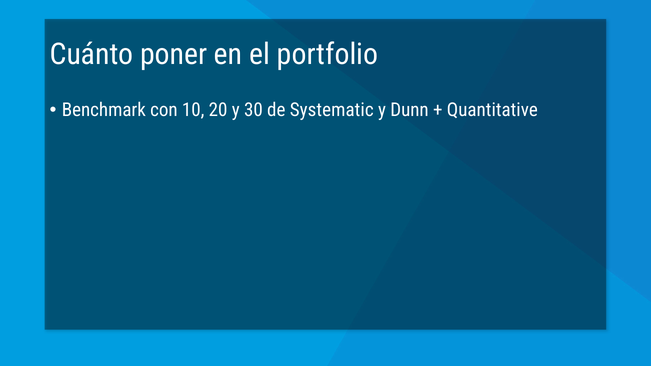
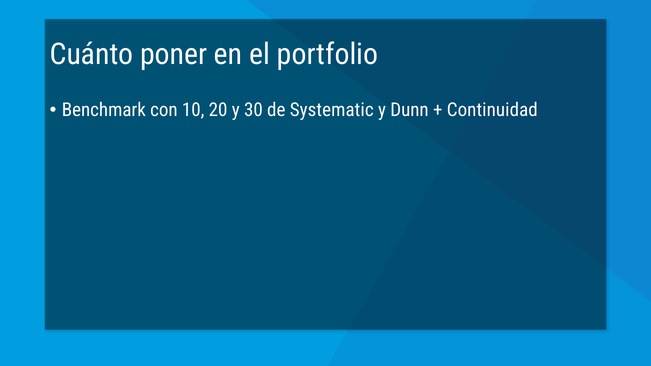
Quantitative: Quantitative -> Continuidad (492, 110)
